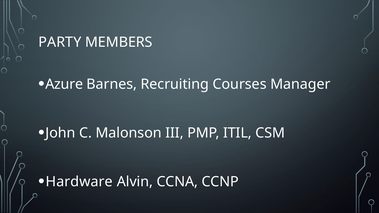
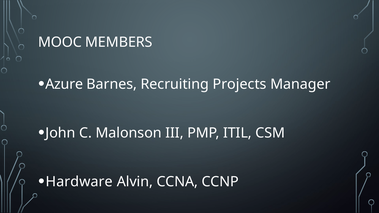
PARTY: PARTY -> MOOC (60, 42)
Courses: Courses -> Projects (240, 84)
